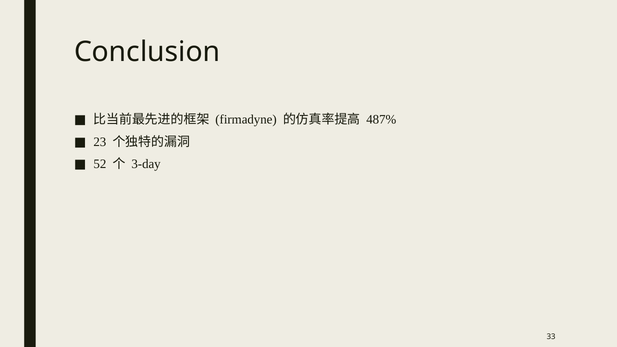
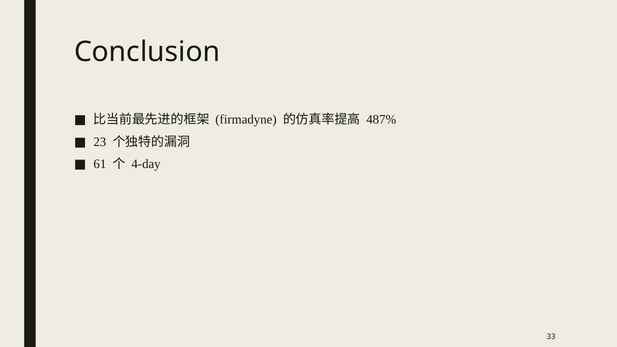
52: 52 -> 61 (100, 164)
3-day: 3-day -> 4-day (146, 164)
